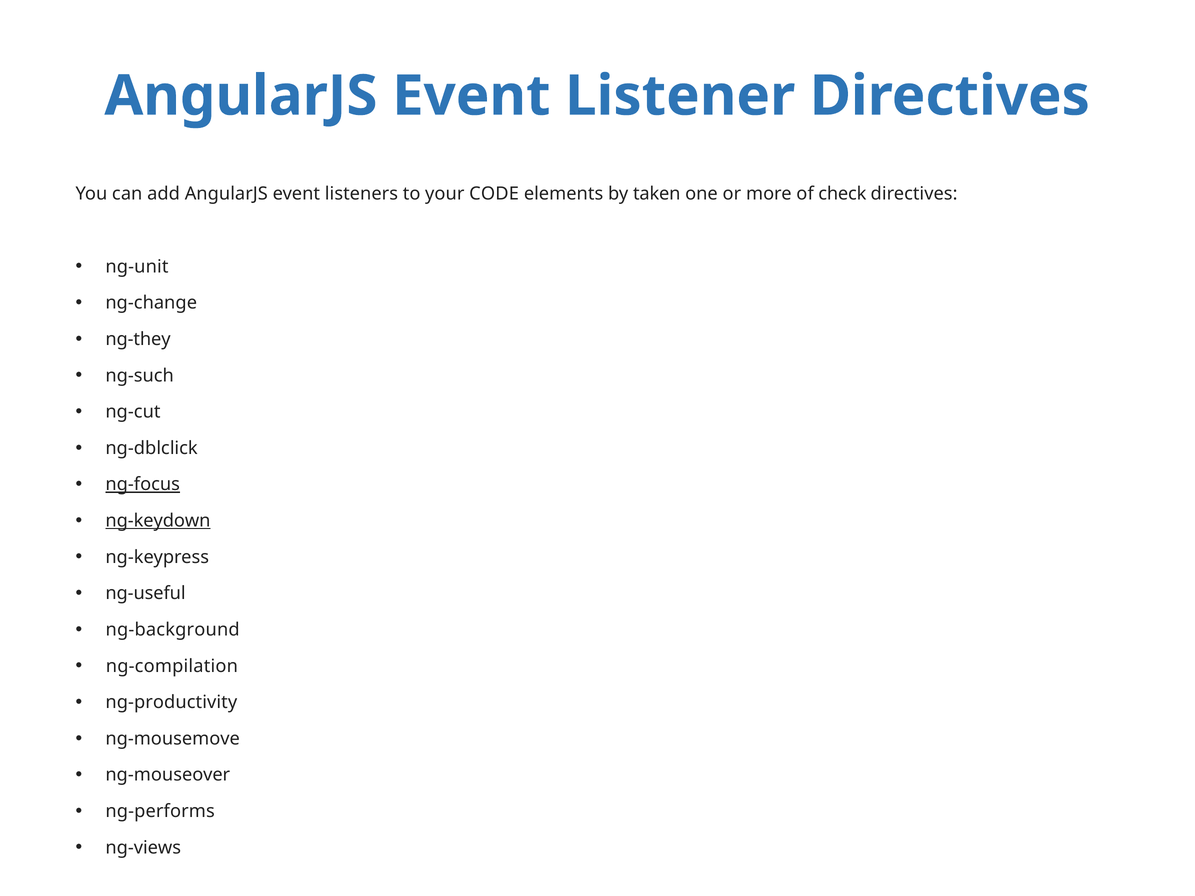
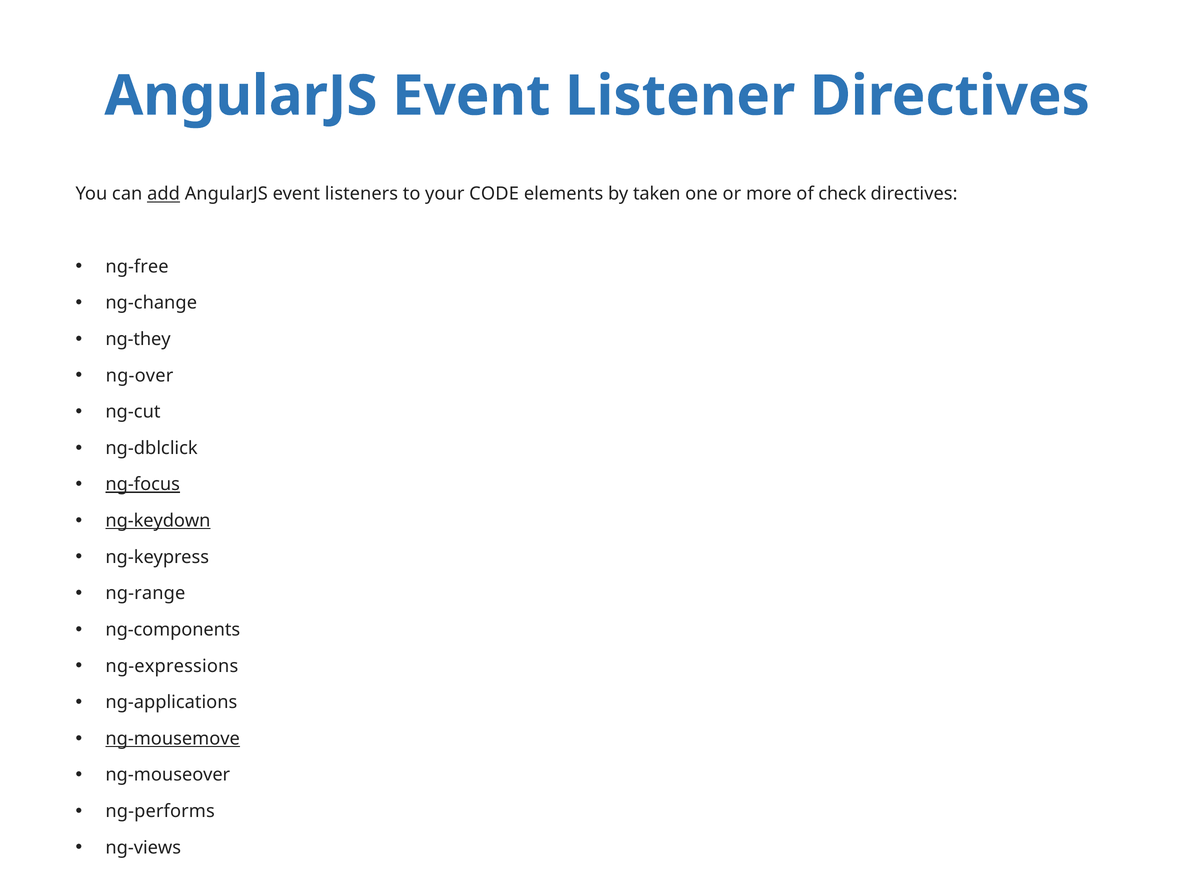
add underline: none -> present (164, 194)
ng-unit: ng-unit -> ng-free (137, 267)
ng-such: ng-such -> ng-over (140, 376)
ng-useful: ng-useful -> ng-range (145, 594)
ng-background: ng-background -> ng-components (173, 630)
ng-compilation: ng-compilation -> ng-expressions (172, 666)
ng-productivity: ng-productivity -> ng-applications (171, 703)
ng-mousemove underline: none -> present (173, 739)
